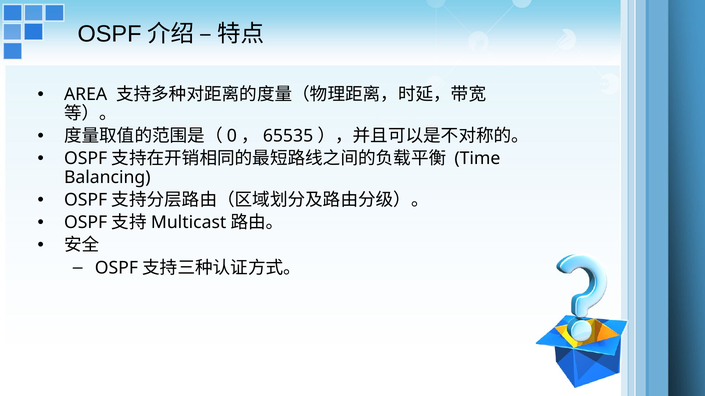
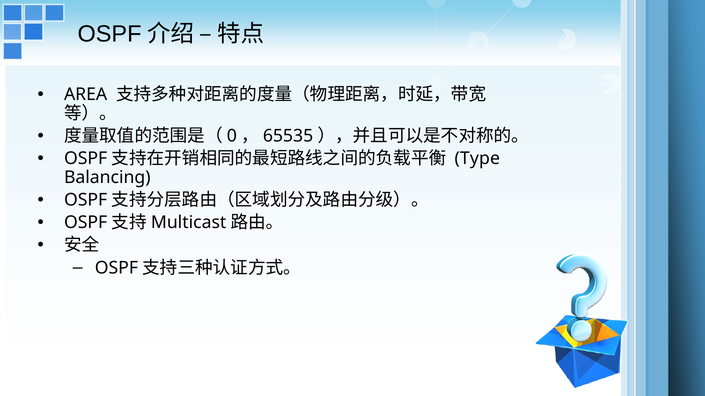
Time: Time -> Type (477, 159)
